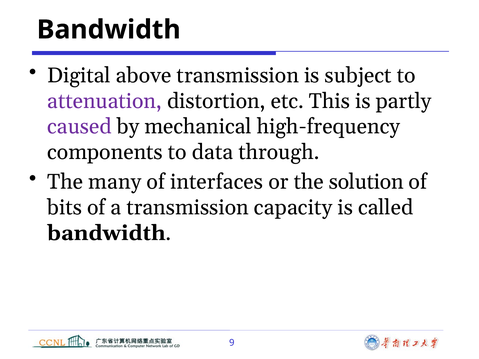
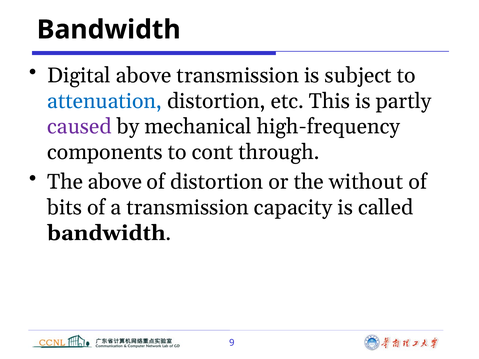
attenuation colour: purple -> blue (105, 101)
data: data -> cont (213, 152)
The many: many -> above (115, 182)
of interfaces: interfaces -> distortion (217, 182)
solution: solution -> without (366, 182)
